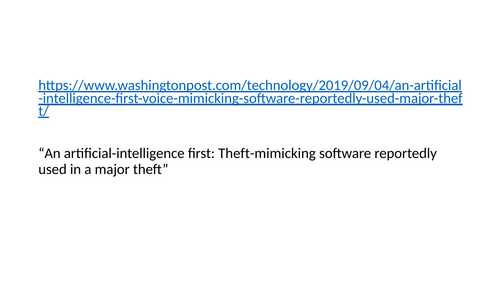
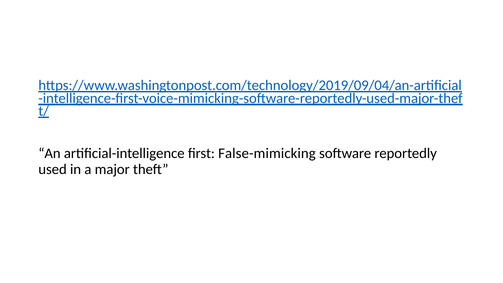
Theft-mimicking: Theft-mimicking -> False-mimicking (267, 153)
